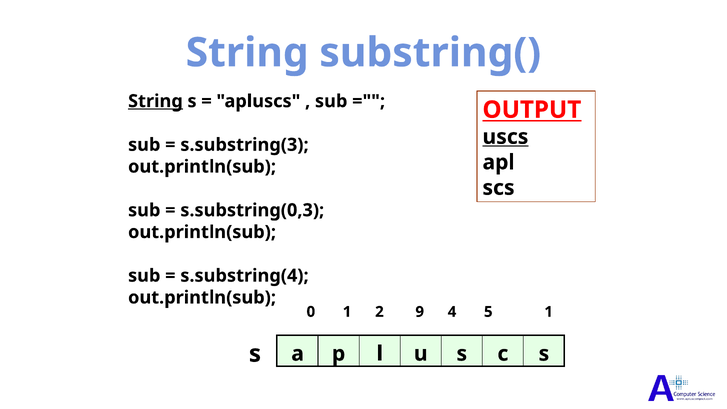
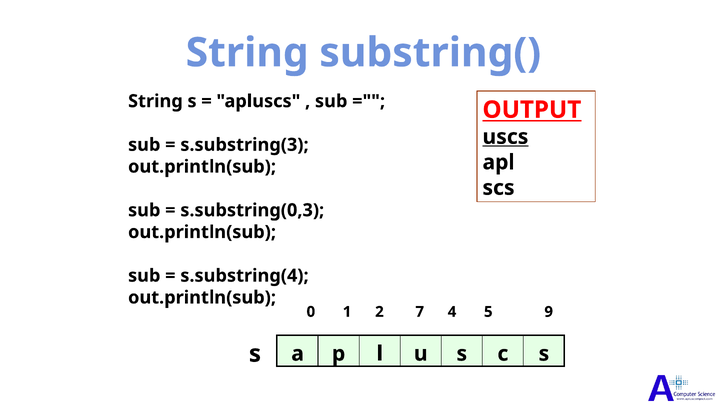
String underline: present -> none (155, 101)
9: 9 -> 7 (420, 312)
5 1: 1 -> 9 (549, 312)
